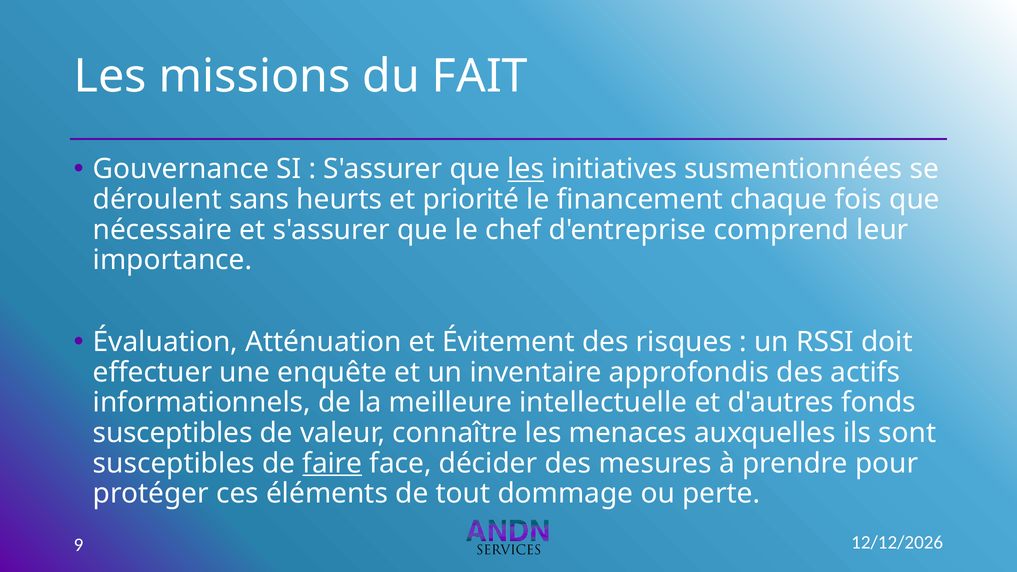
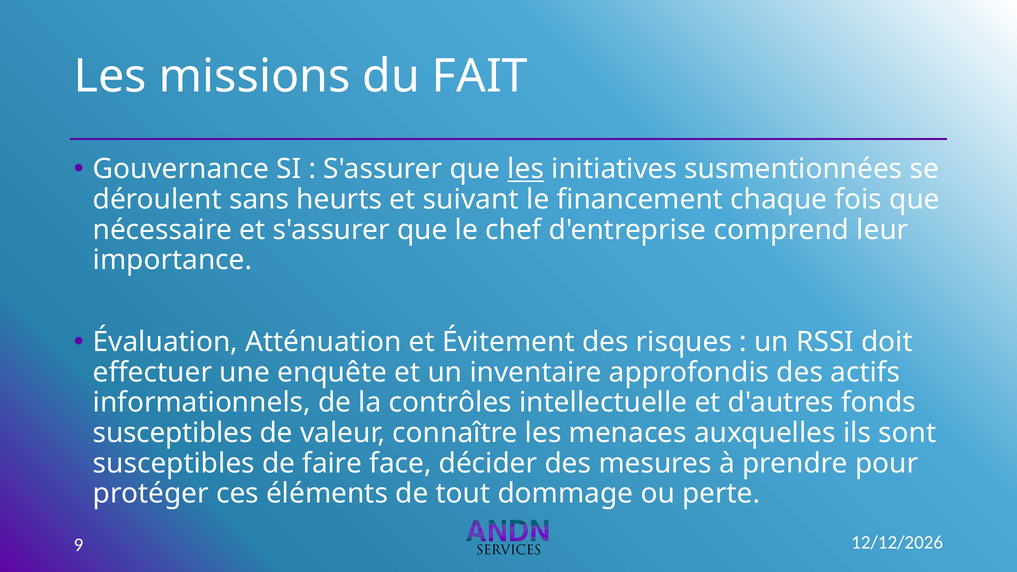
priorité: priorité -> suivant (471, 200)
meilleure: meilleure -> contrôles (450, 403)
faire underline: present -> none (332, 463)
